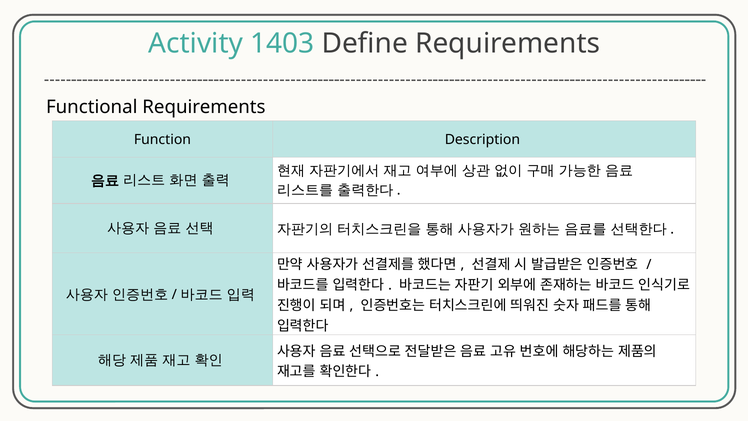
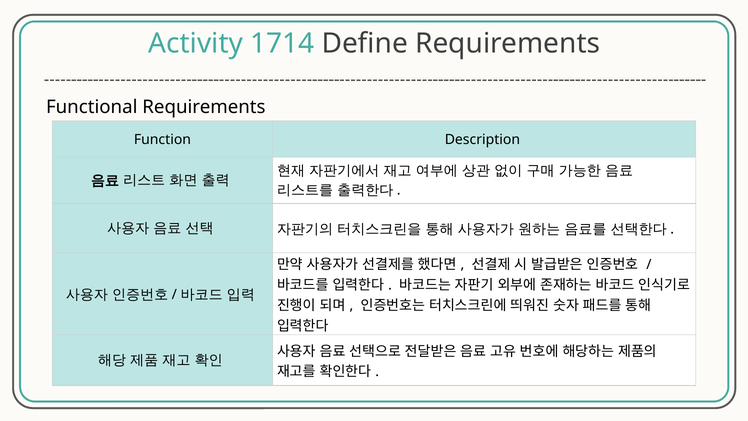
1403: 1403 -> 1714 (282, 43)
